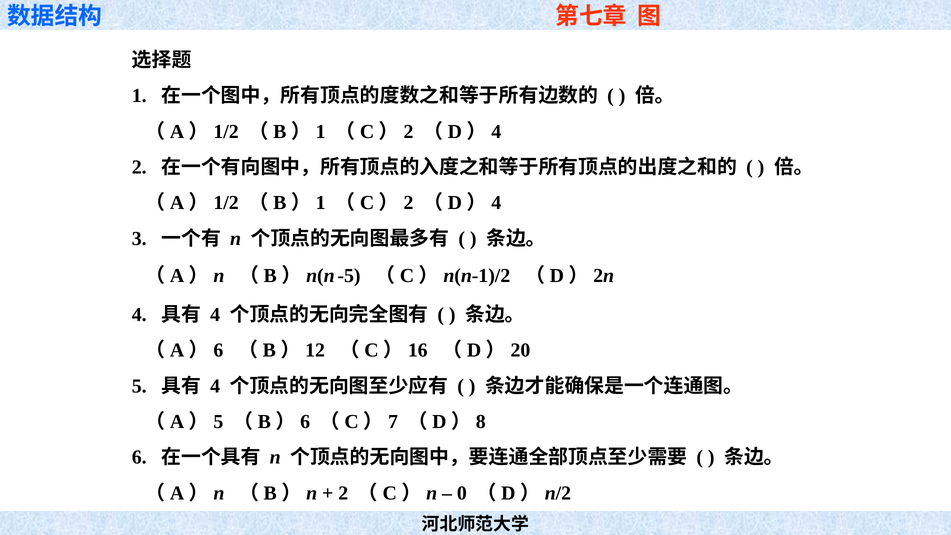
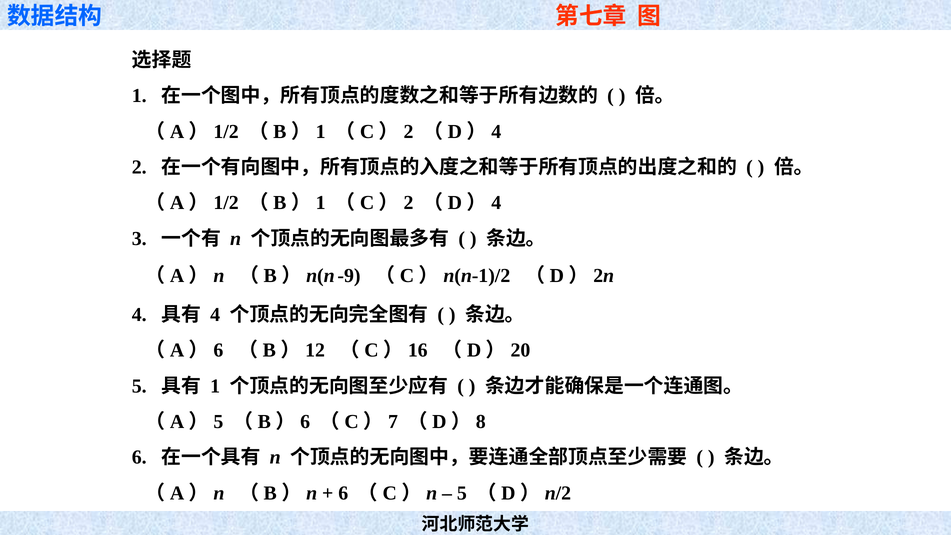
-5: -5 -> -9 (349, 276)
4: 4 -> 1 (215, 386)
2: 2 -> 6 (343, 493)
0: 0 -> 5 (462, 493)
